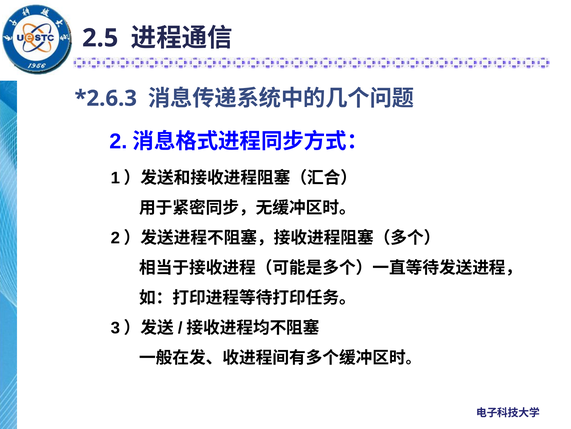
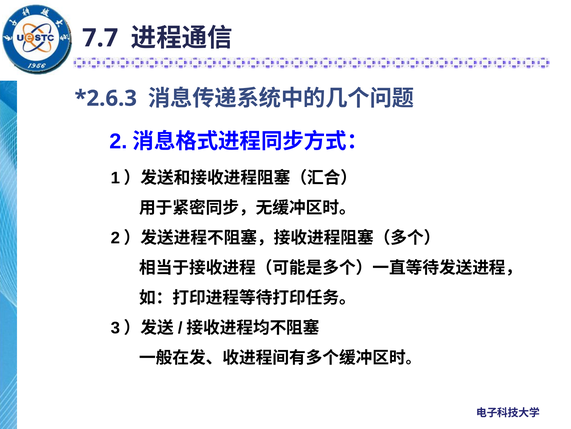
2.5: 2.5 -> 7.7 (100, 38)
